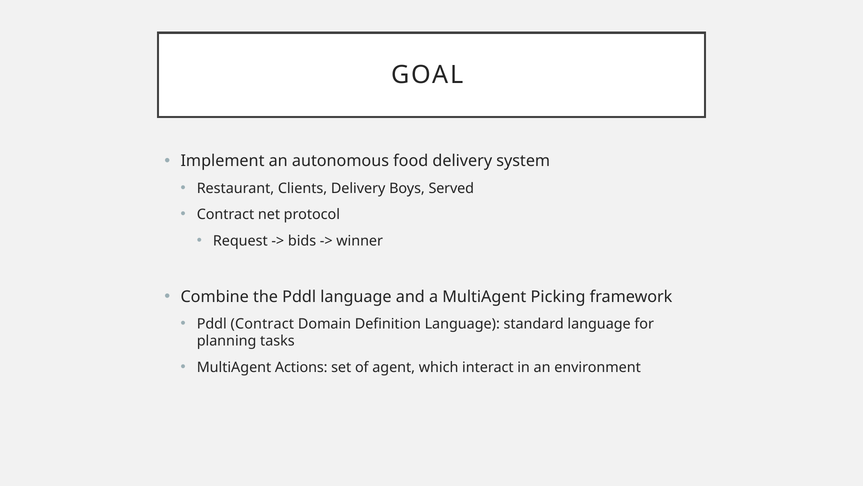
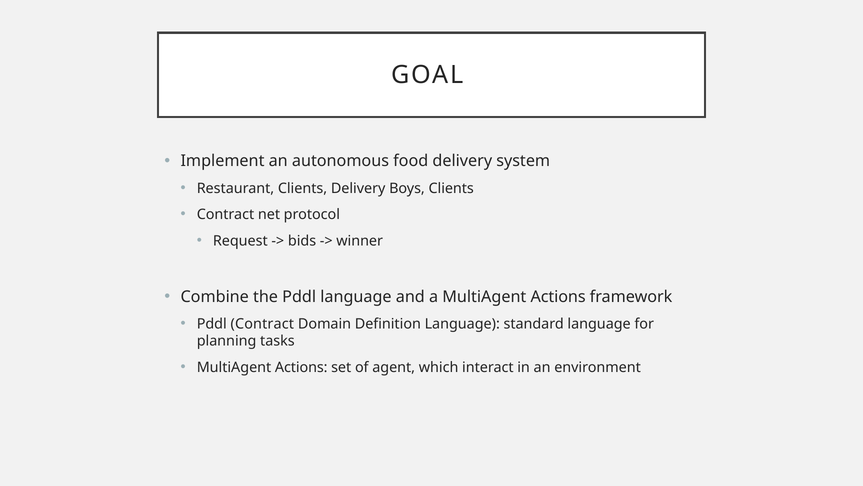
Boys Served: Served -> Clients (451, 188)
a MultiAgent Picking: Picking -> Actions (558, 296)
